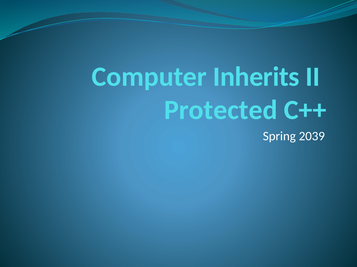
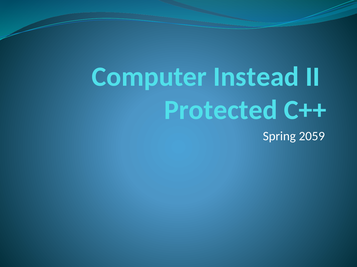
Inherits: Inherits -> Instead (256, 77)
2039: 2039 -> 2059 (312, 136)
